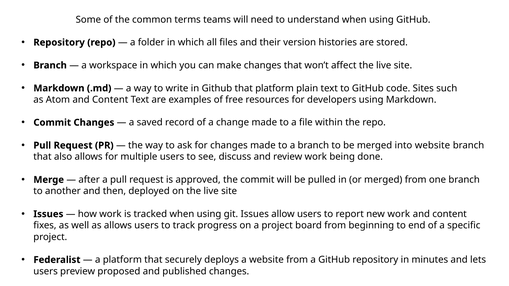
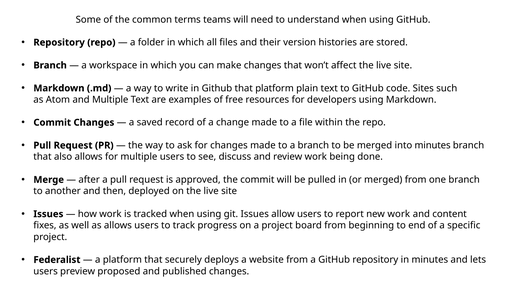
Atom and Content: Content -> Multiple (110, 100)
into website: website -> minutes (433, 146)
